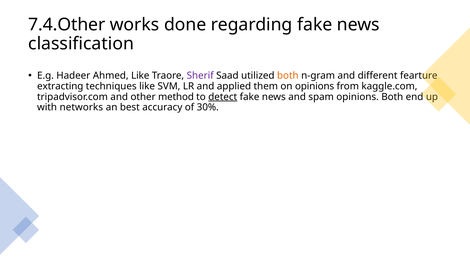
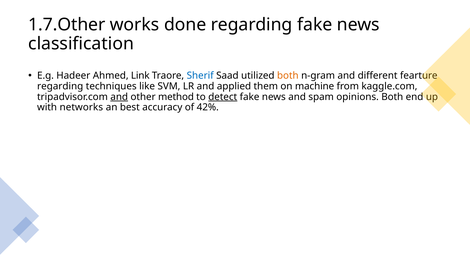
7.4.Other: 7.4.Other -> 1.7.Other (67, 25)
Ahmed Like: Like -> Link (140, 76)
Sherif colour: purple -> blue (200, 76)
extracting: extracting -> regarding (60, 86)
on opinions: opinions -> machine (315, 86)
and underline: none -> present (119, 97)
30%: 30% -> 42% (208, 108)
